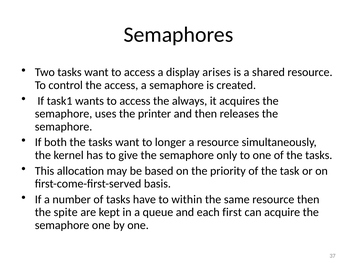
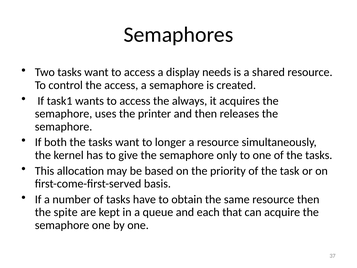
arises: arises -> needs (217, 72)
within: within -> obtain (187, 199)
first: first -> that (232, 212)
